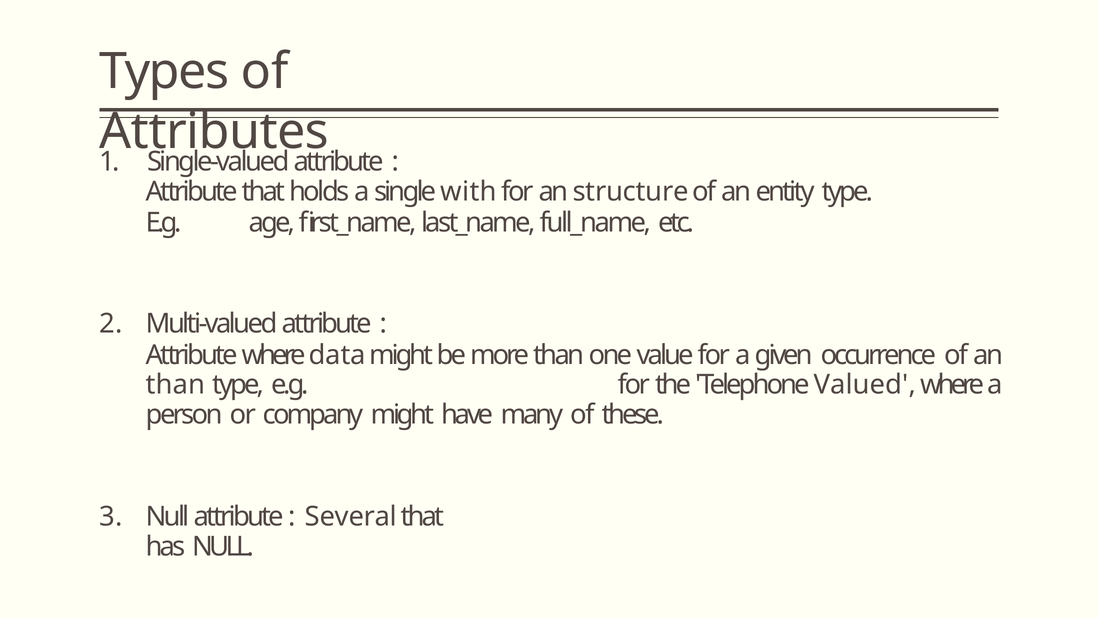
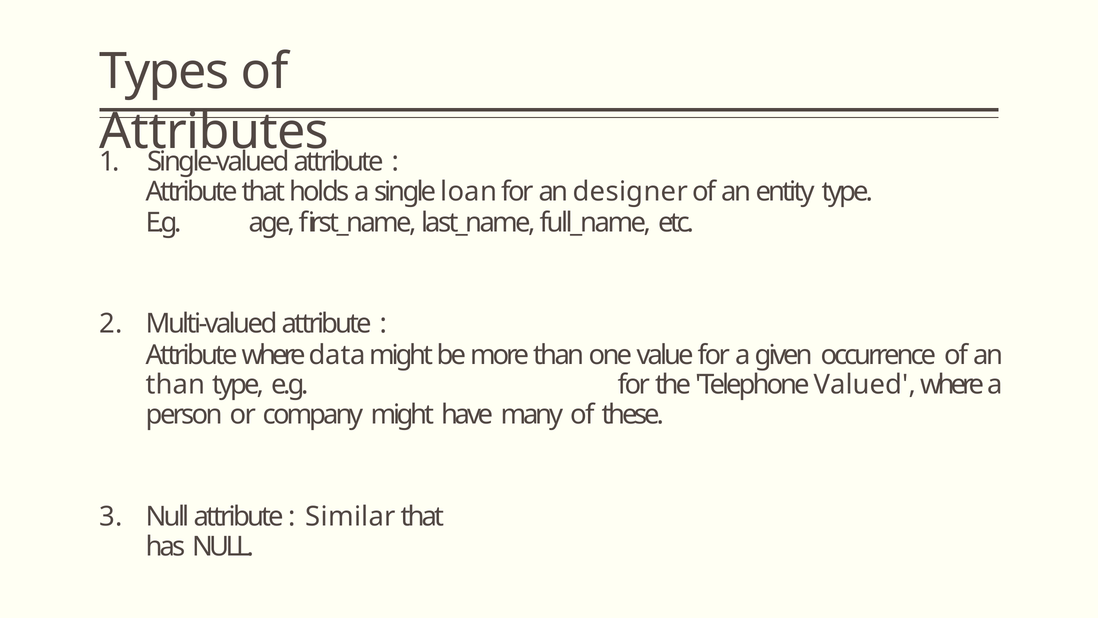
with: with -> loan (469, 191)
structure: structure -> designer (630, 191)
Several: Several -> Similar (351, 517)
